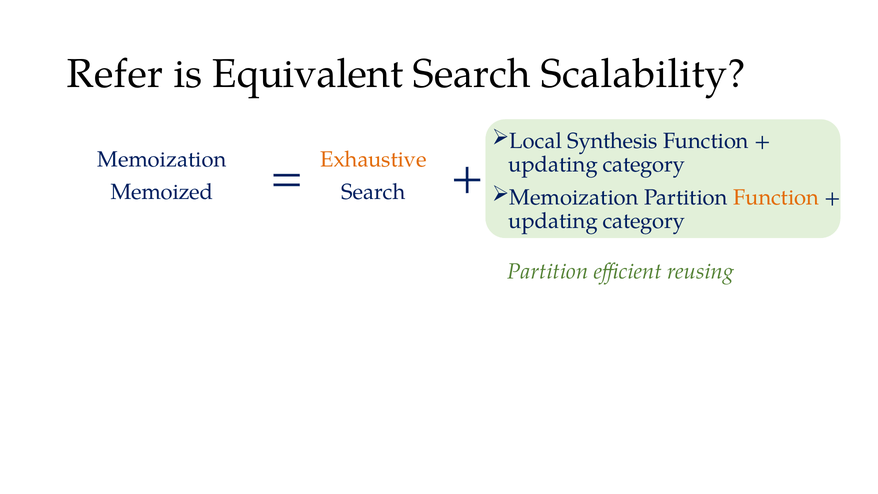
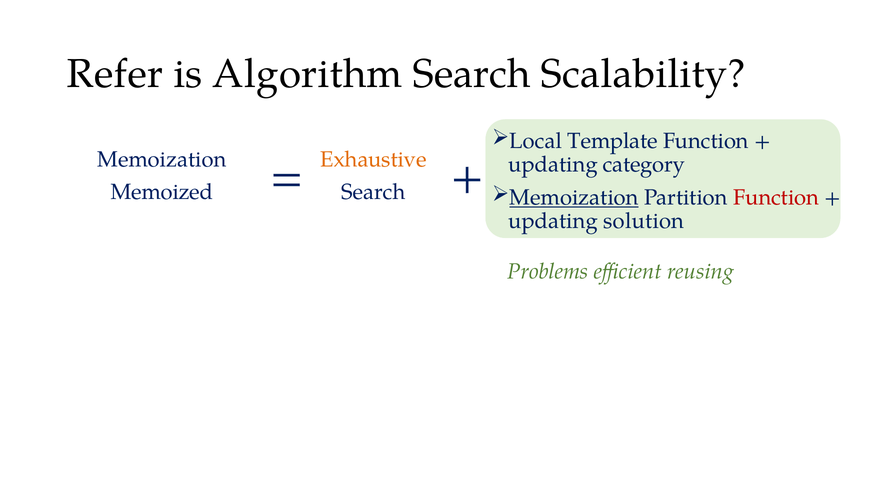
Equivalent: Equivalent -> Algorithm (307, 74)
Synthesis: Synthesis -> Template (613, 141)
Memoization underline: none -> present (574, 197)
Function colour: orange -> red (776, 197)
category: category -> solution (644, 221)
Partition: Partition -> Problems (548, 271)
